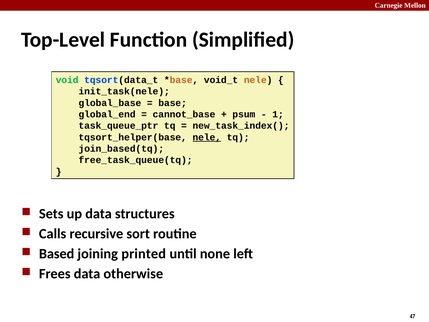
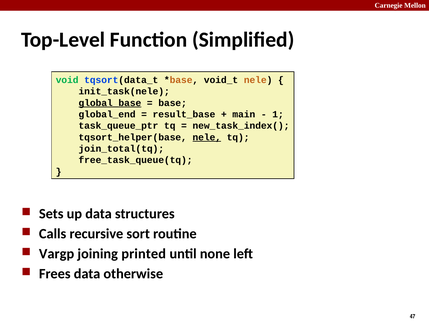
global_base underline: none -> present (110, 103)
cannot_base: cannot_base -> result_base (184, 114)
psum: psum -> main (244, 114)
join_based(tq: join_based(tq -> join_total(tq (121, 149)
Based: Based -> Vargp (57, 254)
